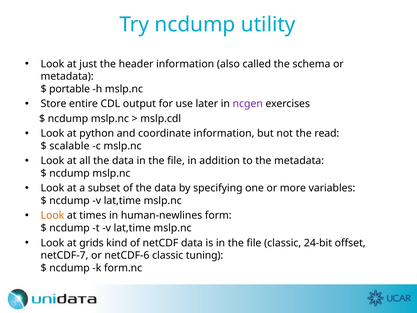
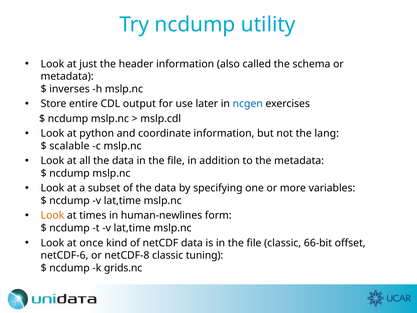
portable: portable -> inverses (70, 89)
ncgen colour: purple -> blue (248, 104)
read: read -> lang (327, 133)
grids: grids -> once (91, 243)
24-bit: 24-bit -> 66-bit (318, 243)
netCDF-7: netCDF-7 -> netCDF-6 (65, 255)
netCDF-6: netCDF-6 -> netCDF-8 (127, 255)
form.nc: form.nc -> grids.nc (123, 268)
